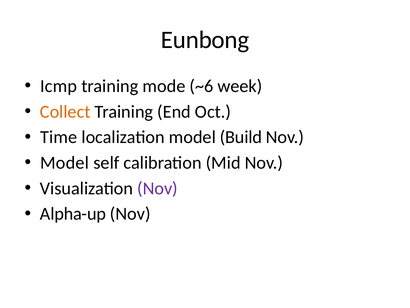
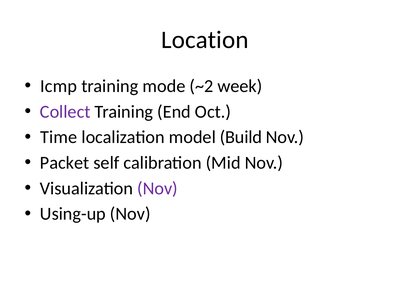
Eunbong: Eunbong -> Location (205, 40)
~6: ~6 -> ~2 (201, 86)
Collect colour: orange -> purple (65, 112)
Model: Model -> Packet (65, 163)
Alpha-up: Alpha-up -> Using-up (73, 214)
